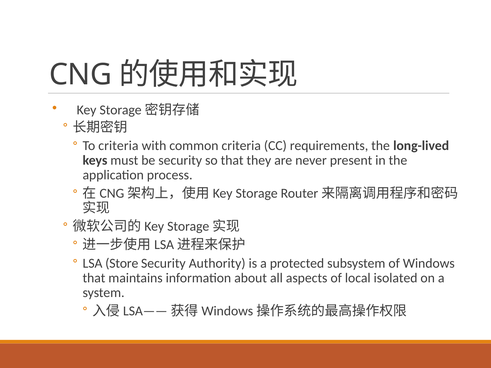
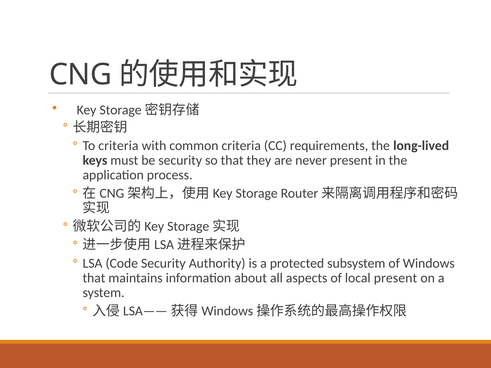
Store: Store -> Code (122, 263)
local isolated: isolated -> present (395, 278)
